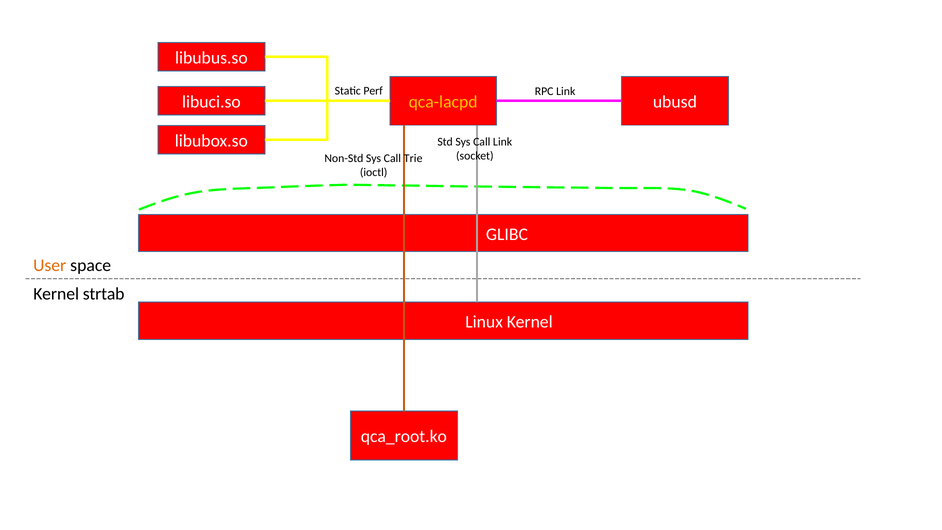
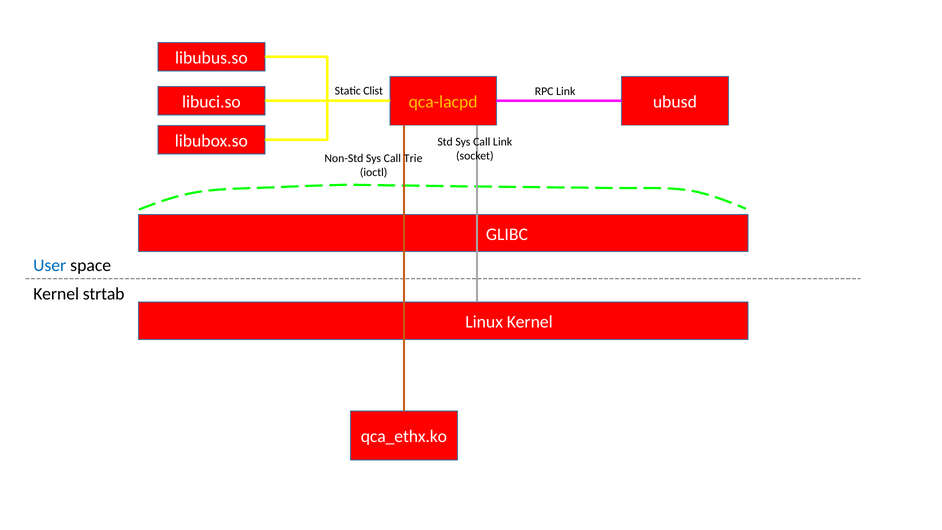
Perf: Perf -> Clist (373, 91)
User colour: orange -> blue (50, 265)
qca_root.ko: qca_root.ko -> qca_ethx.ko (404, 437)
